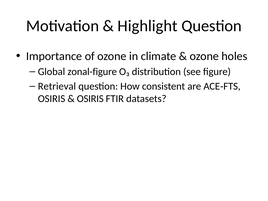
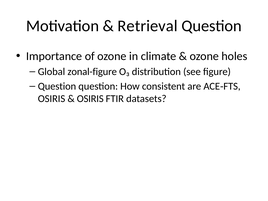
Highlight: Highlight -> Retrieval (148, 26)
Retrieval: Retrieval -> Question (57, 86)
